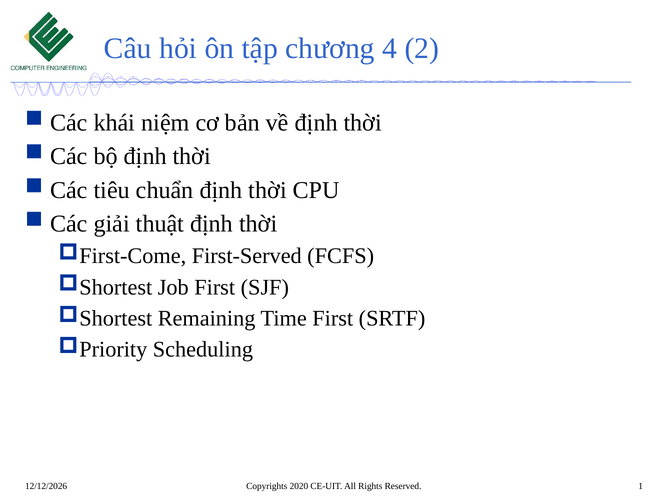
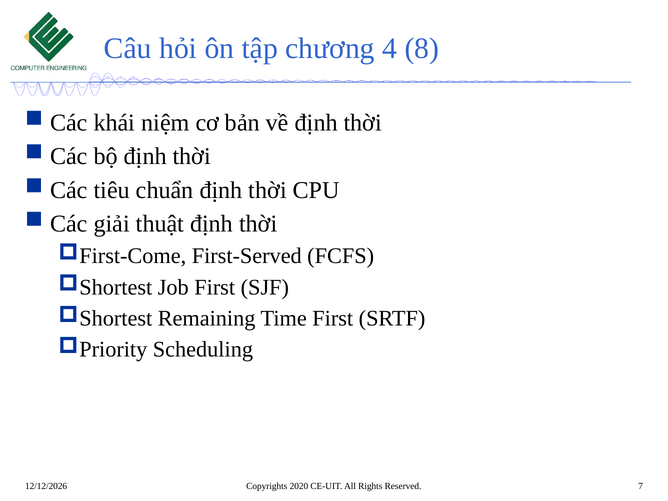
2: 2 -> 8 (422, 48)
1: 1 -> 7 (641, 486)
